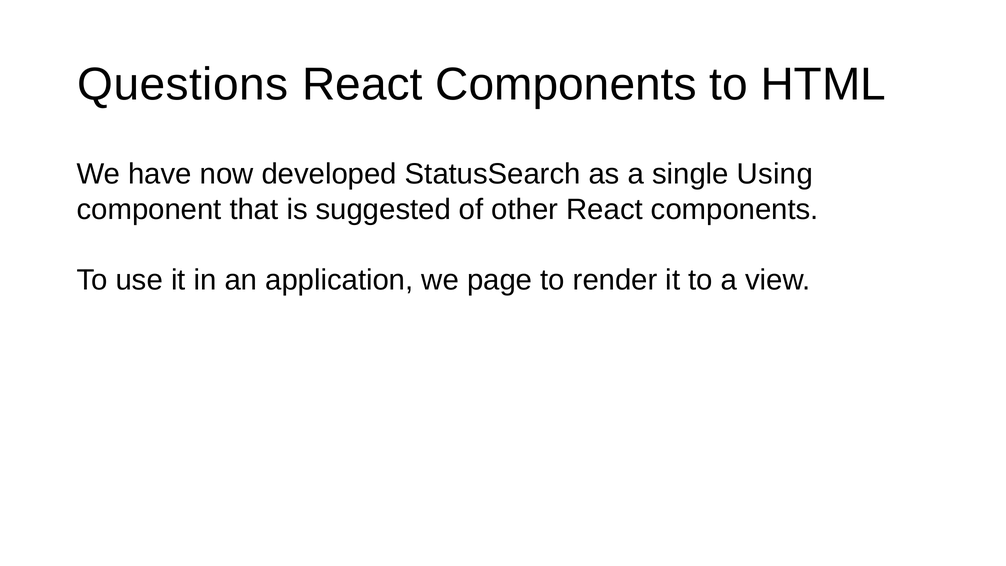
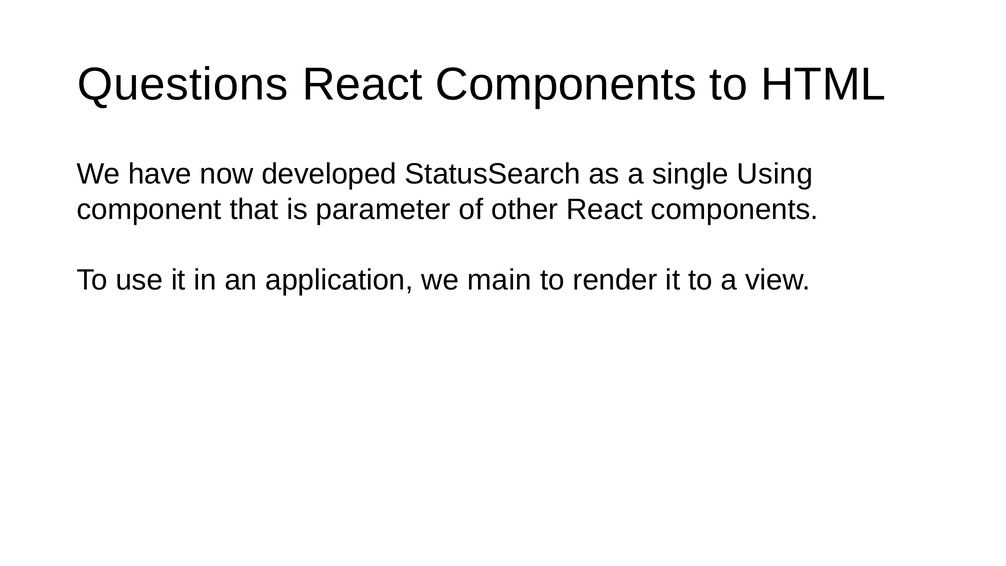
suggested: suggested -> parameter (383, 209)
page: page -> main (499, 280)
